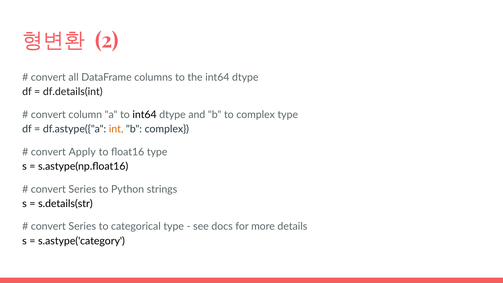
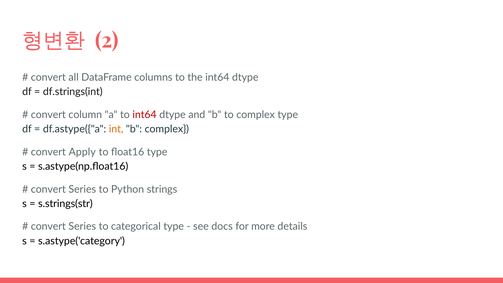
df.details(int: df.details(int -> df.strings(int (73, 92)
int64 colour: black -> red (145, 115)
s.details(str: s.details(str -> s.strings(str (65, 204)
